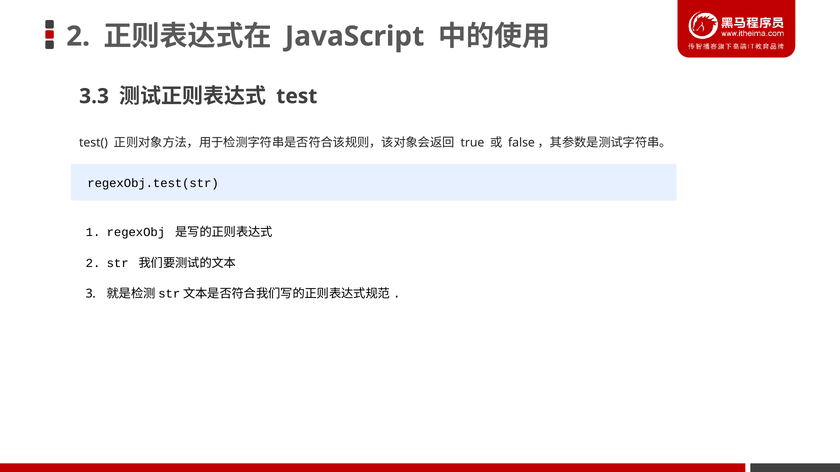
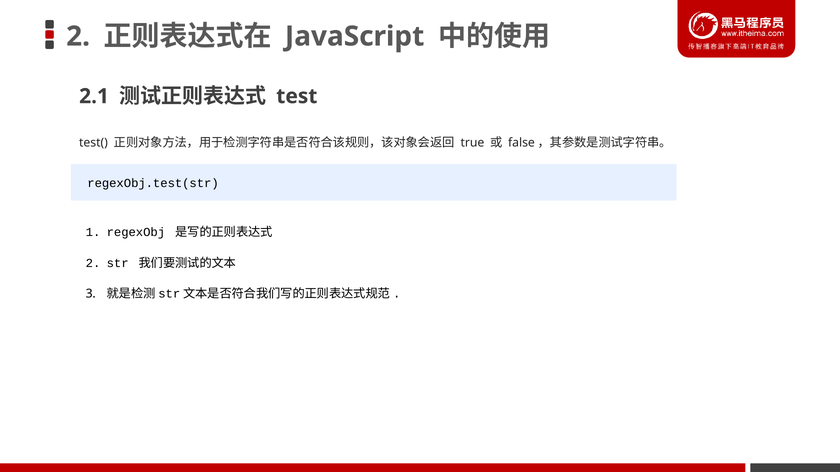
3.3: 3.3 -> 2.1 (94, 96)
